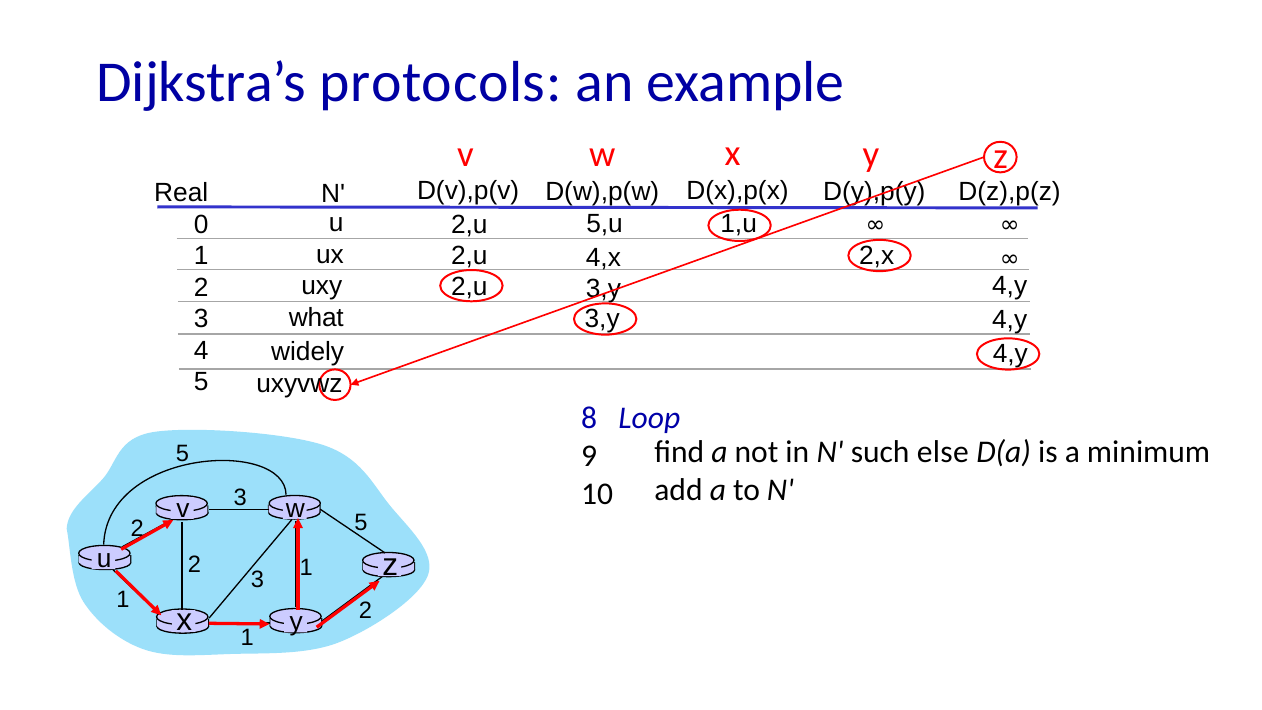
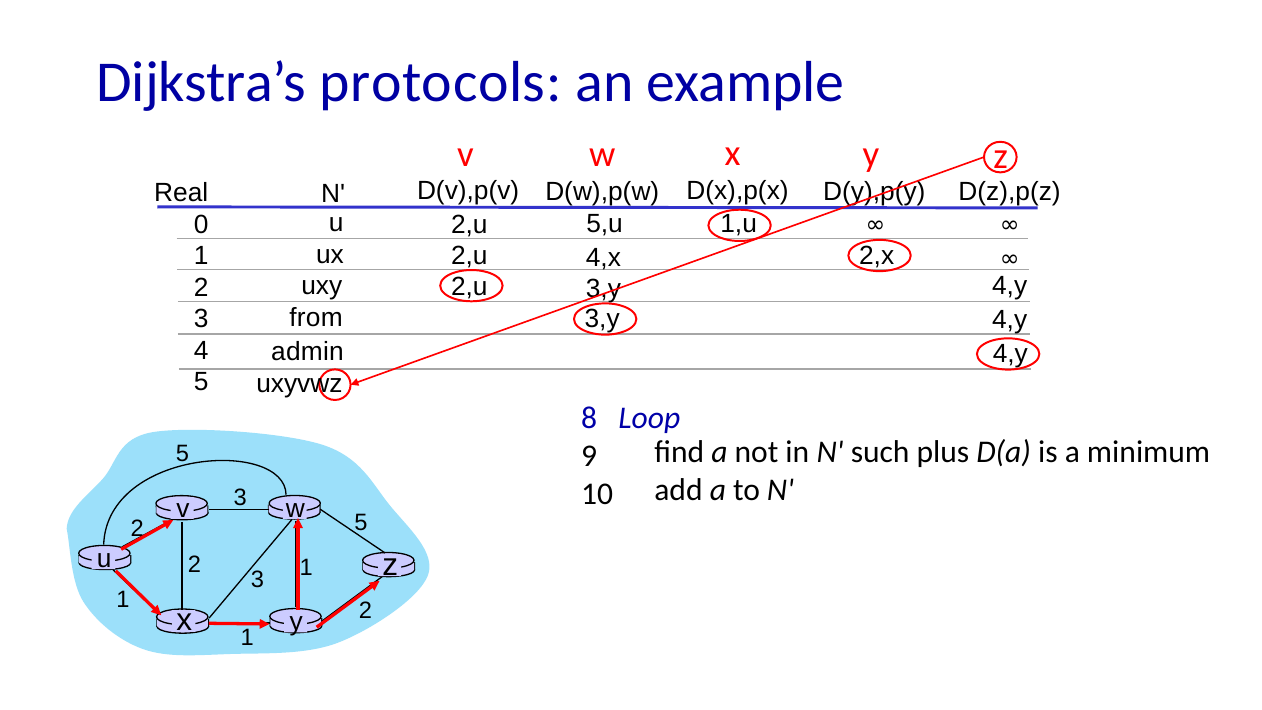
what: what -> from (316, 318)
widely: widely -> admin (307, 351)
else: else -> plus (943, 452)
